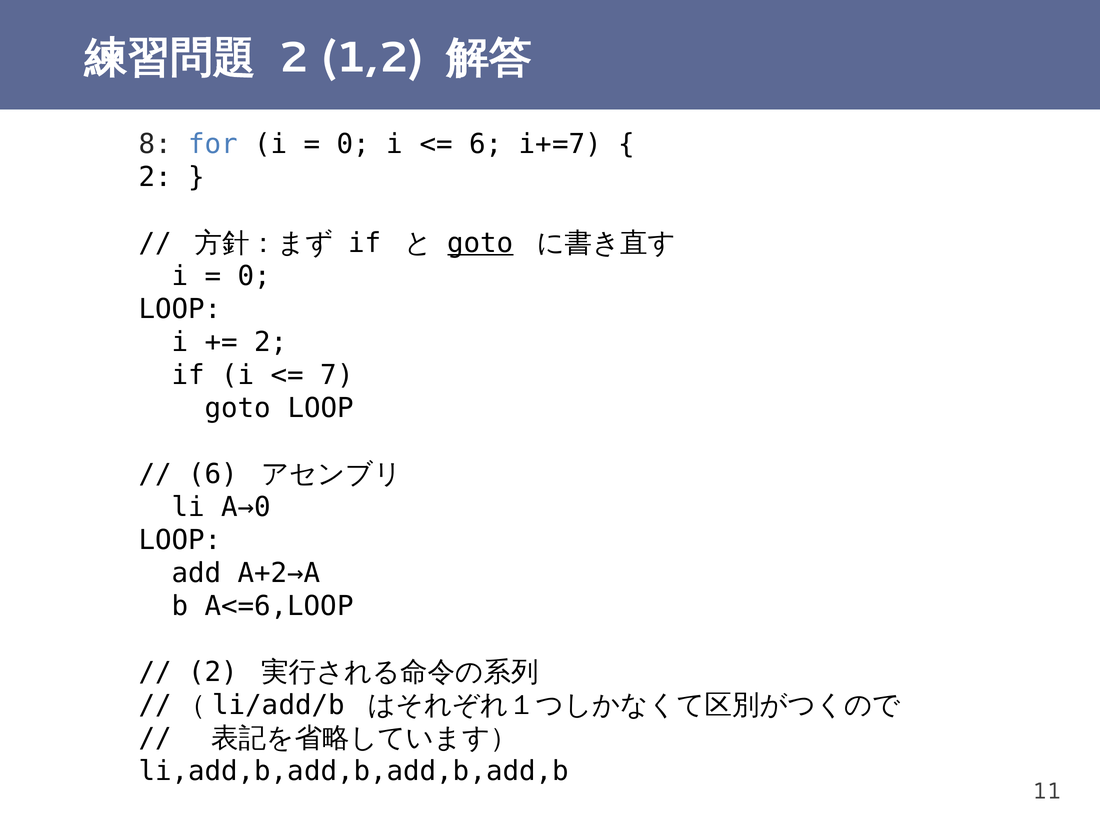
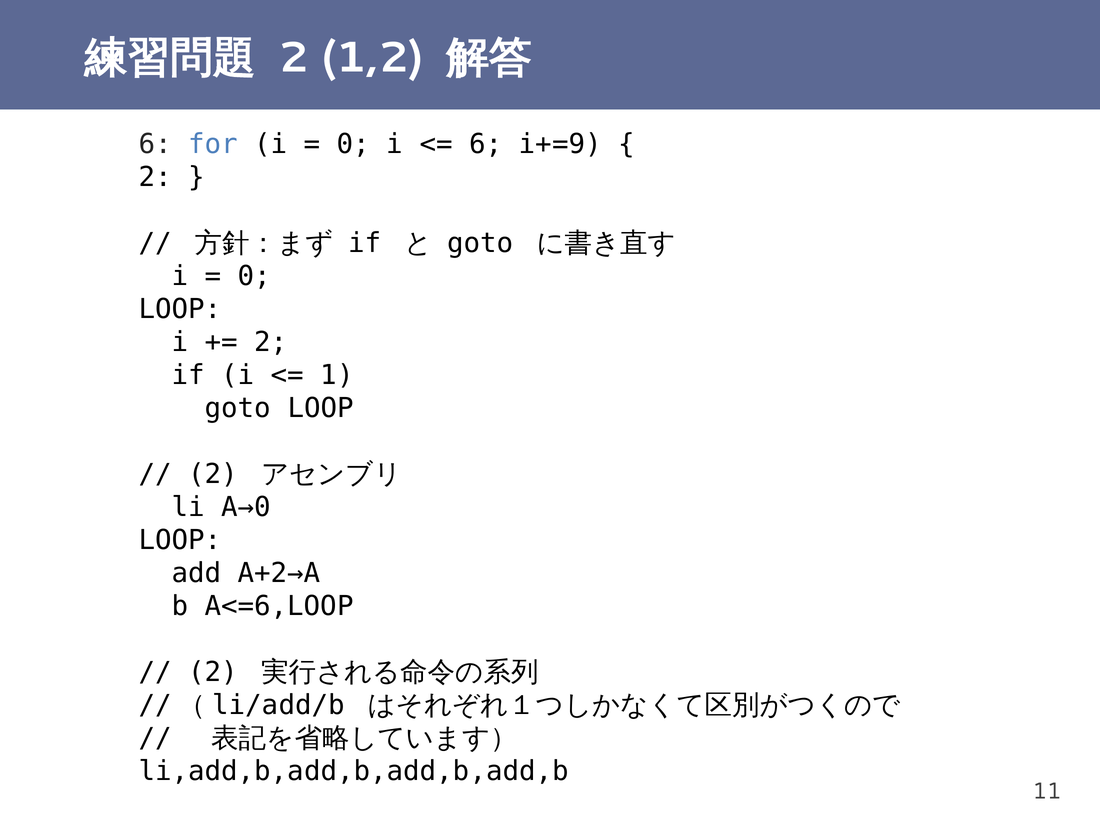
8: 8 -> 6 (155, 144)
i+=7: i+=7 -> i+=9 (560, 144)
goto underline: present -> none (480, 243)
7: 7 -> 1 (337, 375)
6: 6 -> 2 (213, 474)
